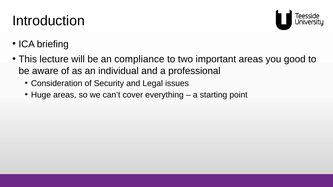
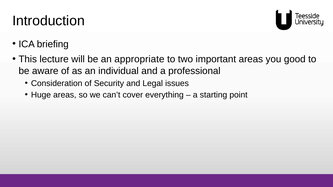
compliance: compliance -> appropriate (139, 59)
